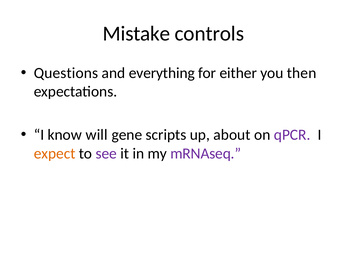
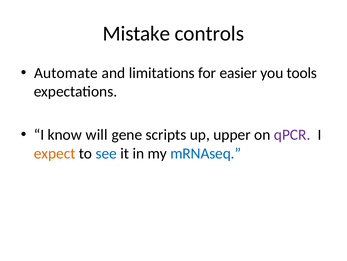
Questions: Questions -> Automate (66, 73)
everything: everything -> limitations (162, 73)
either: either -> easier (238, 73)
then: then -> tools (302, 73)
about: about -> upper (232, 135)
see colour: purple -> blue (106, 153)
mRNAseq colour: purple -> blue (206, 153)
